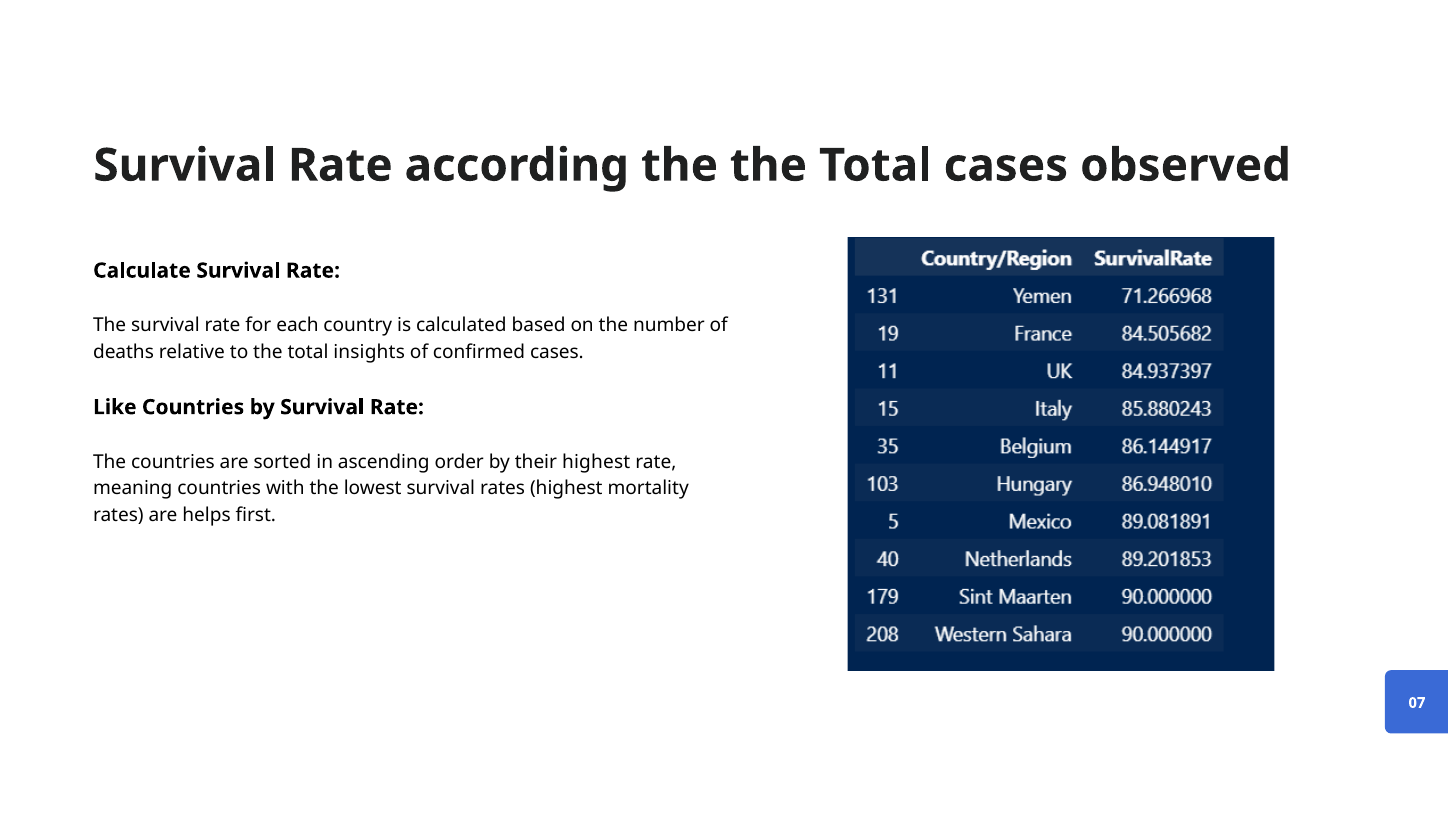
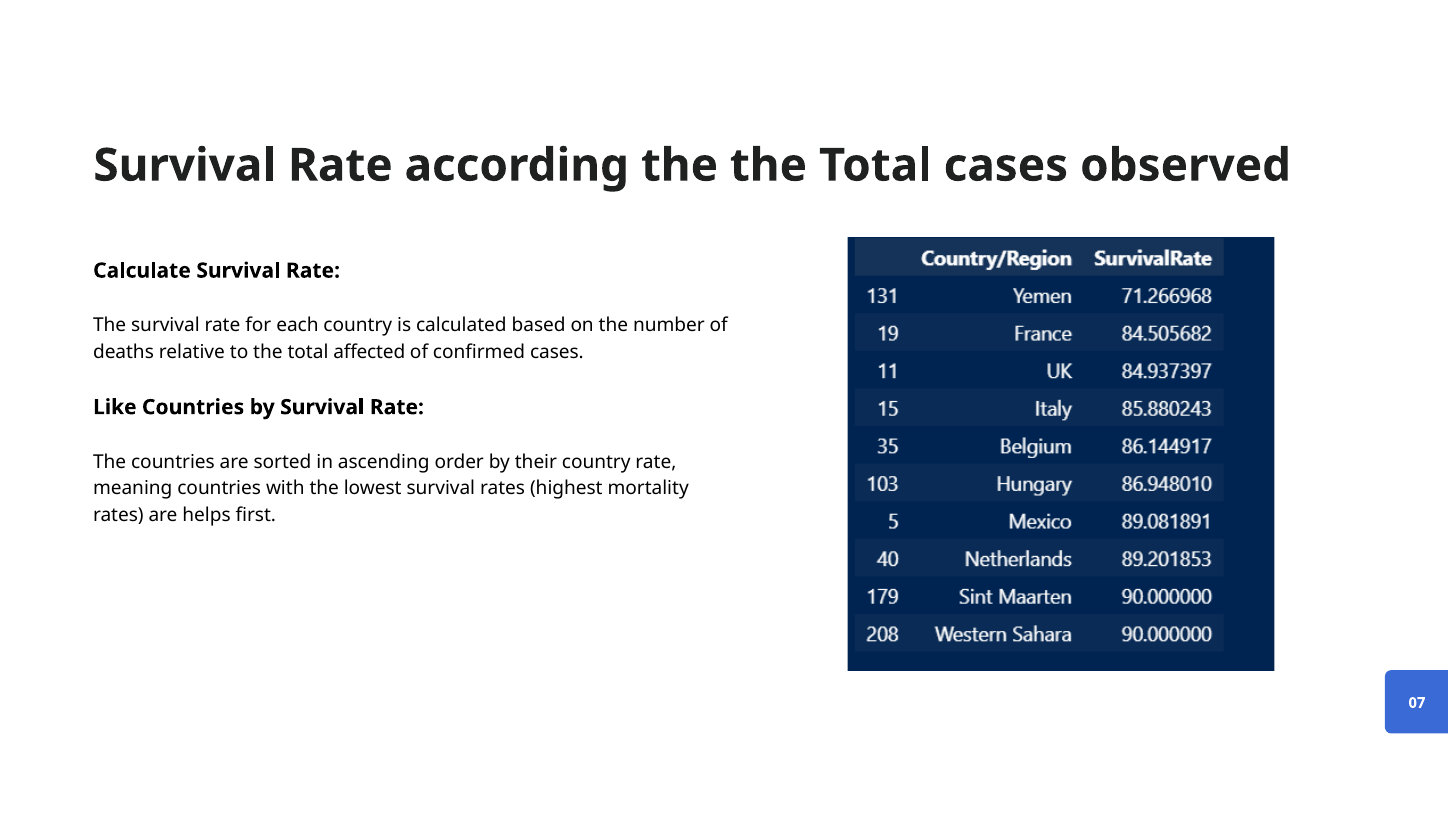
insights: insights -> affected (369, 352)
their highest: highest -> country (596, 462)
